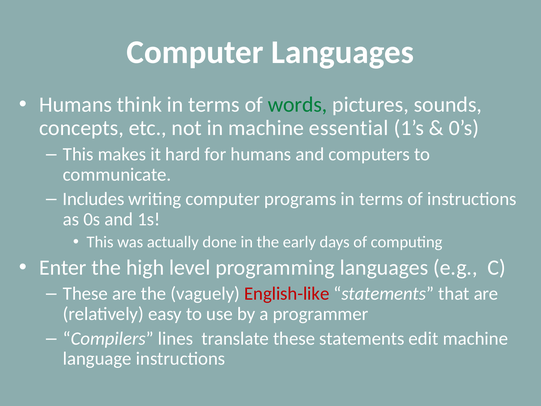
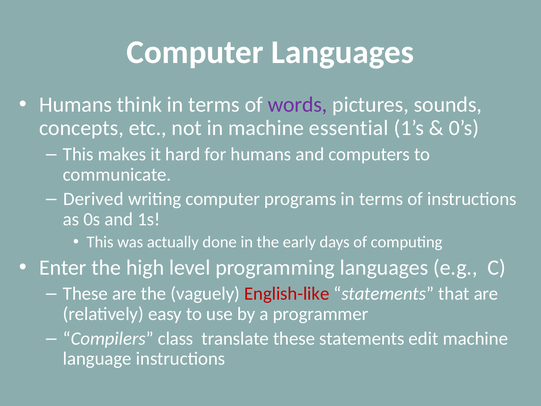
words colour: green -> purple (298, 105)
Includes: Includes -> Derived (93, 199)
lines: lines -> class (176, 338)
